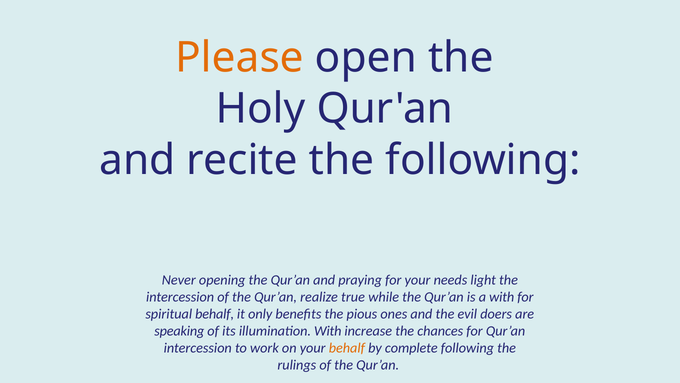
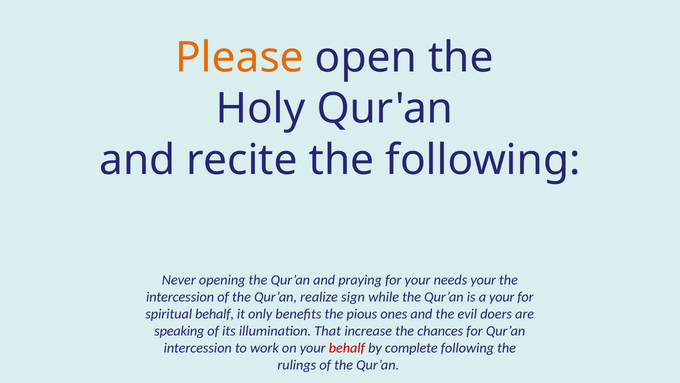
needs light: light -> your (483, 280)
true: true -> sign (353, 297)
a with: with -> your (502, 297)
illumination With: With -> That (328, 331)
behalf colour: orange -> red (347, 348)
